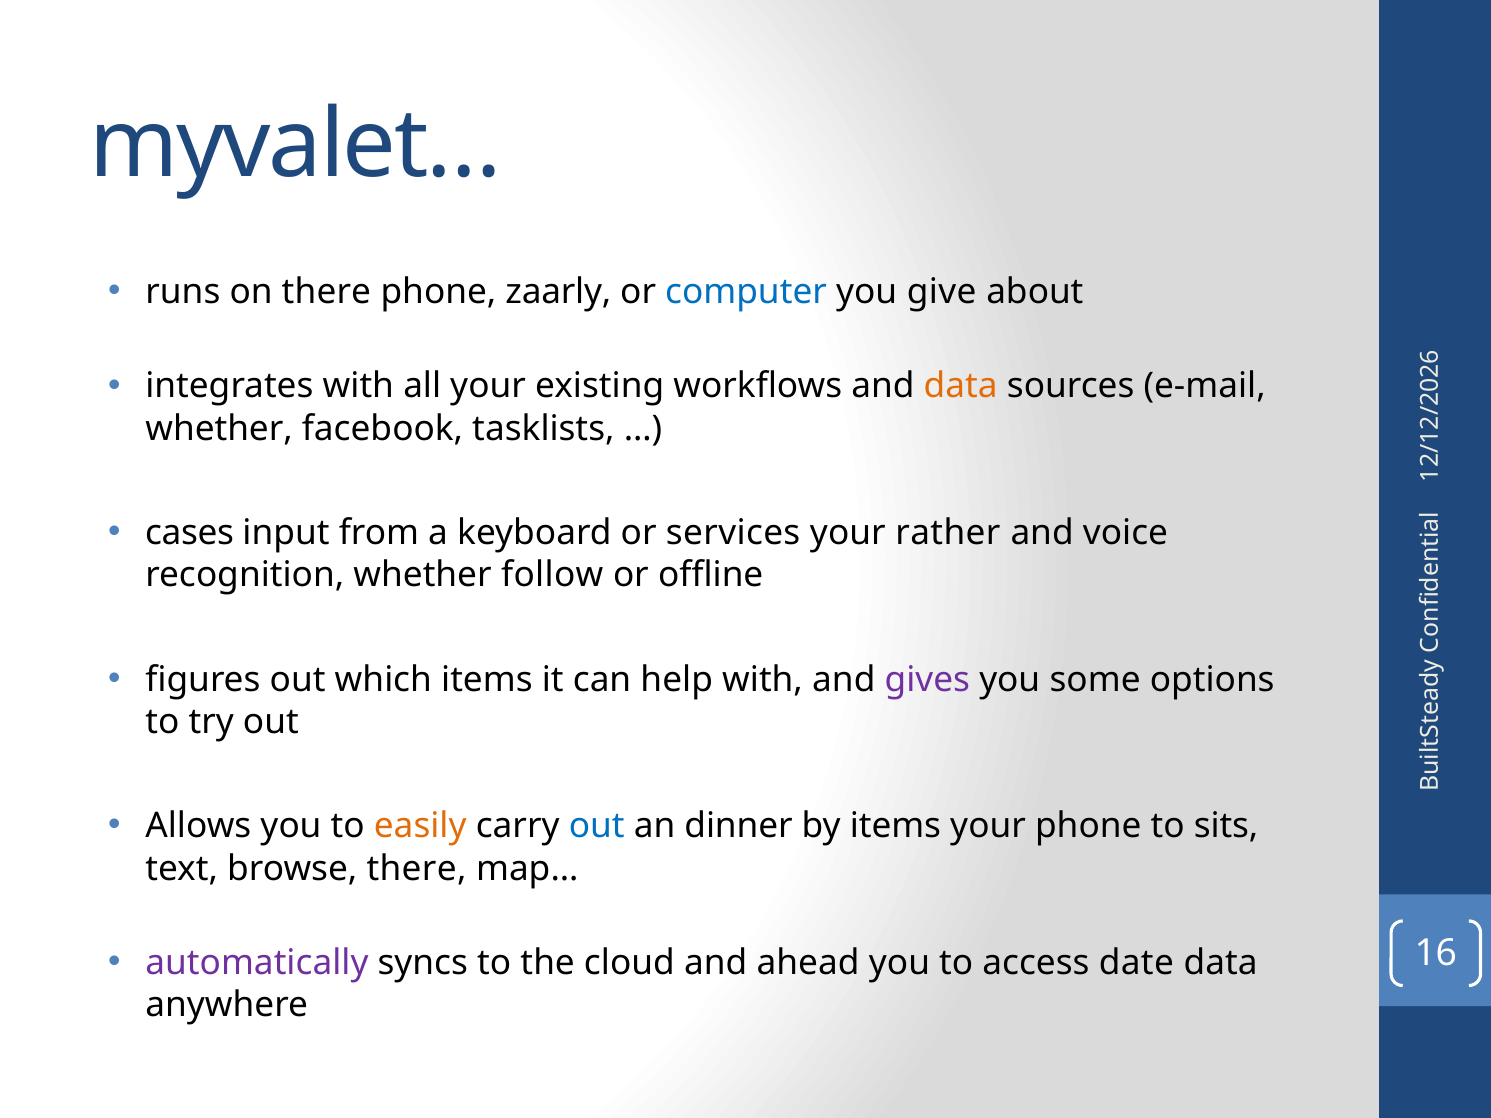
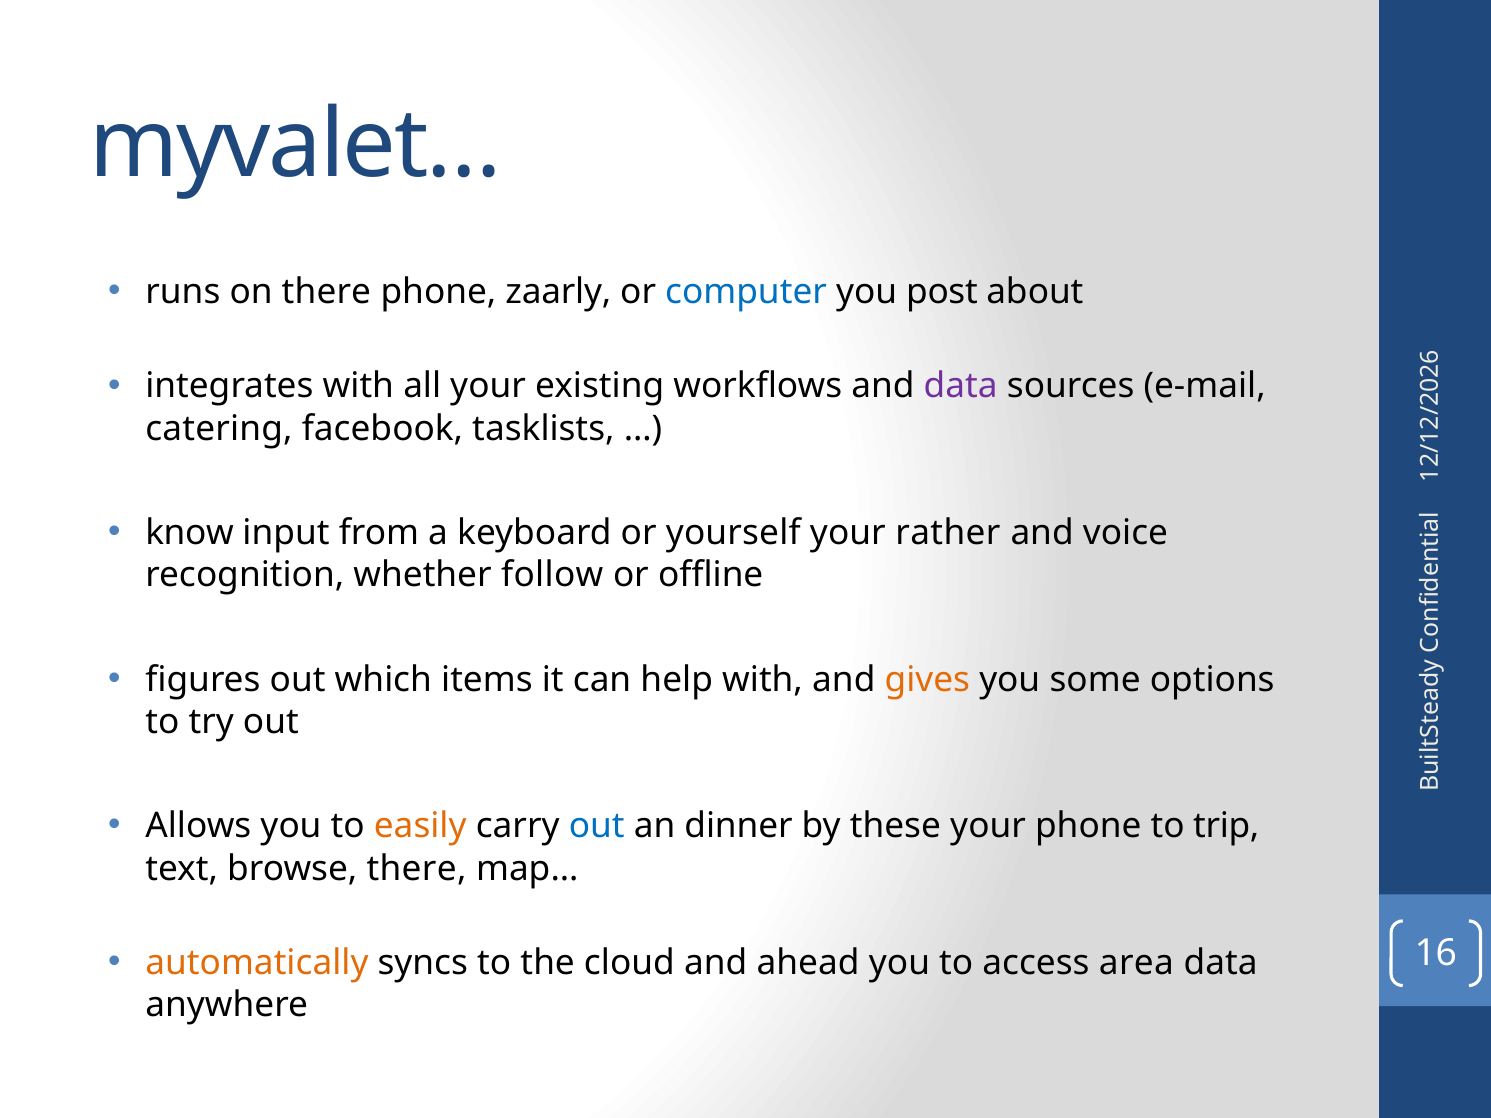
give: give -> post (942, 292)
data colour: orange -> purple (961, 386)
whether: whether -> catering (219, 429)
cases: cases -> know (190, 533)
services: services -> yourself (733, 533)
gives colour: purple -> orange (927, 680)
by items: items -> these (895, 826)
sits: sits -> trip (1226, 826)
automatically colour: purple -> orange (257, 963)
date: date -> area (1136, 963)
